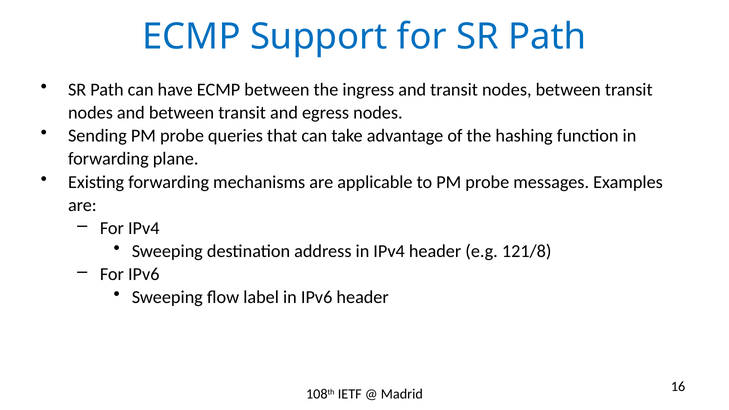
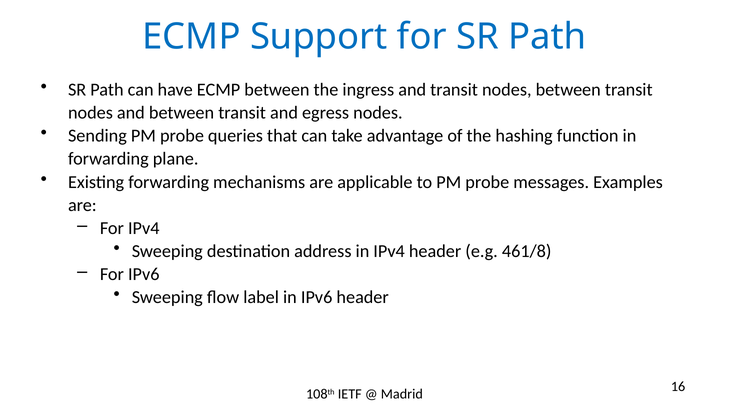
121/8: 121/8 -> 461/8 (527, 251)
